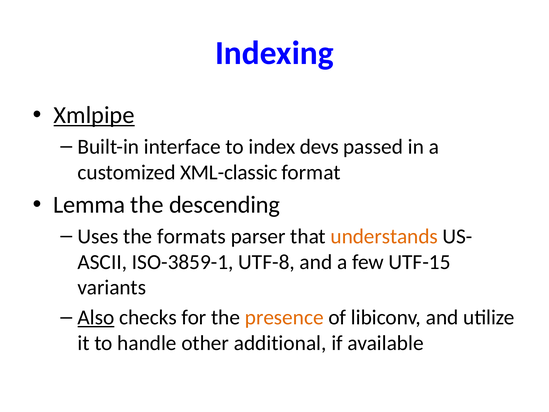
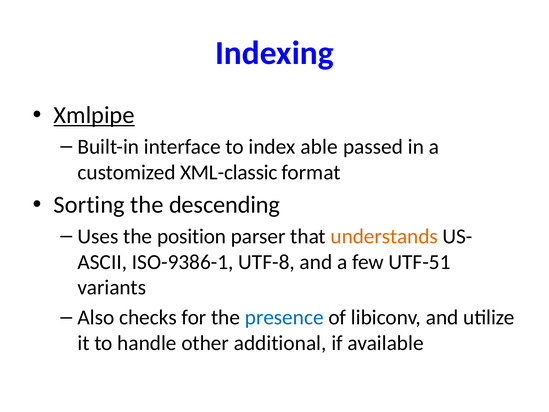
devs: devs -> able (319, 147)
Lemma: Lemma -> Sorting (89, 205)
formats: formats -> position (192, 236)
ISO-3859-1: ISO-3859-1 -> ISO-9386-1 (183, 262)
UTF-15: UTF-15 -> UTF-51 (420, 262)
Also underline: present -> none (96, 317)
presence colour: orange -> blue (284, 317)
